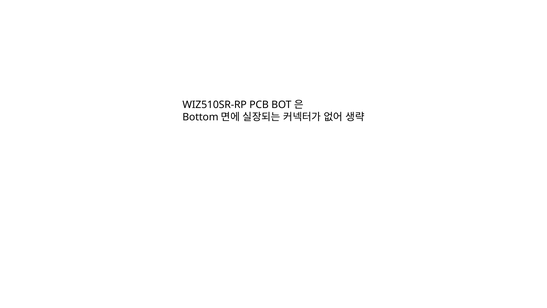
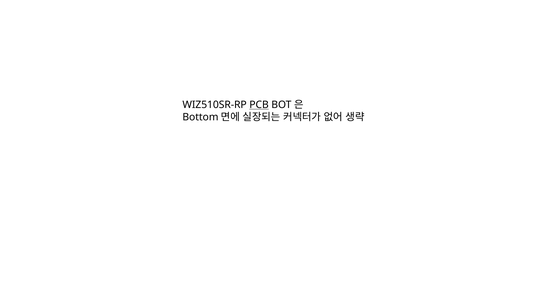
PCB underline: none -> present (259, 105)
